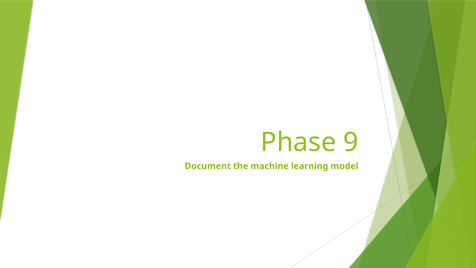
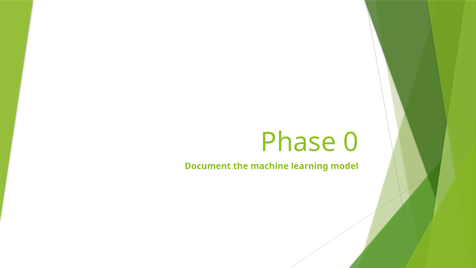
9: 9 -> 0 (351, 142)
